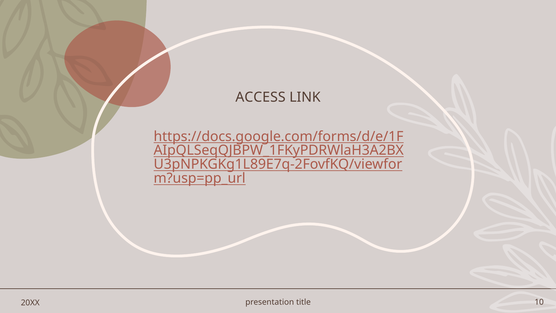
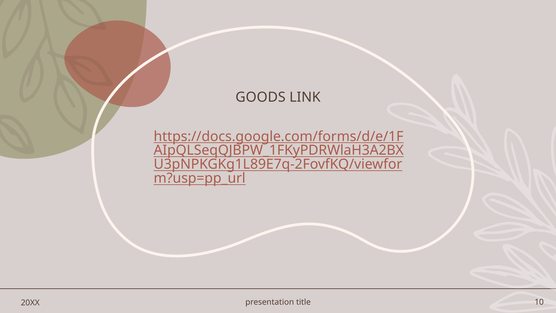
ACCESS: ACCESS -> GOODS (261, 97)
